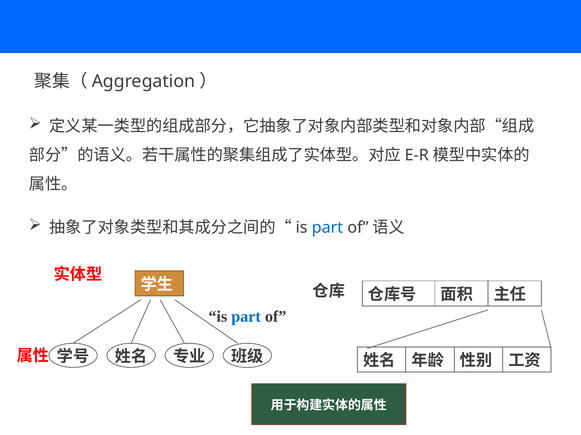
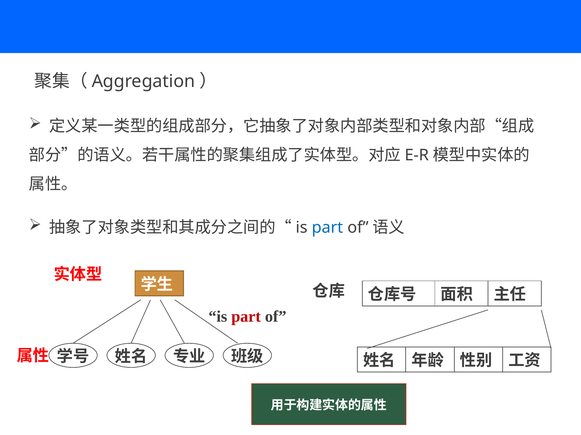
part colour: blue -> red (246, 317)
